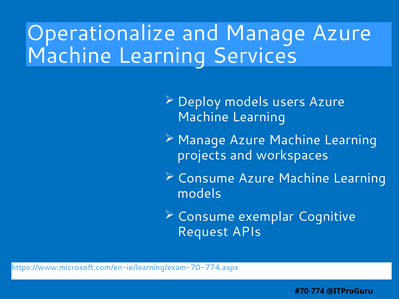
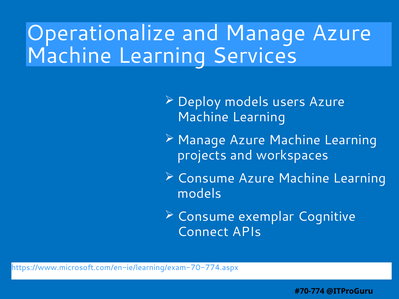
Request: Request -> Connect (203, 232)
